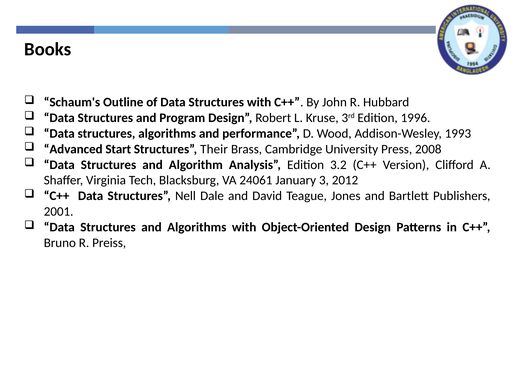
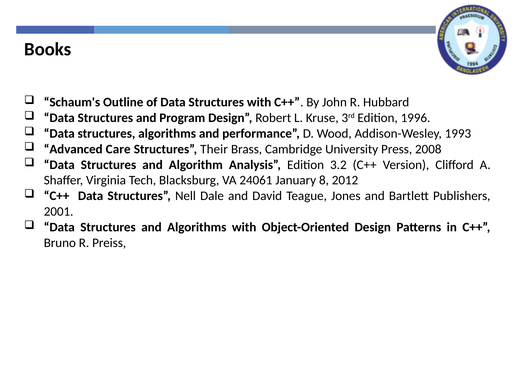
Start: Start -> Care (118, 149)
3: 3 -> 8 (324, 180)
